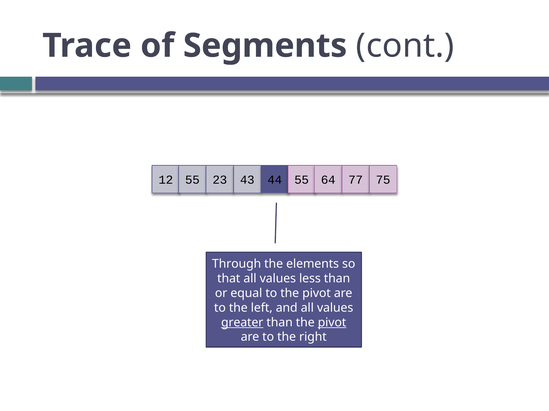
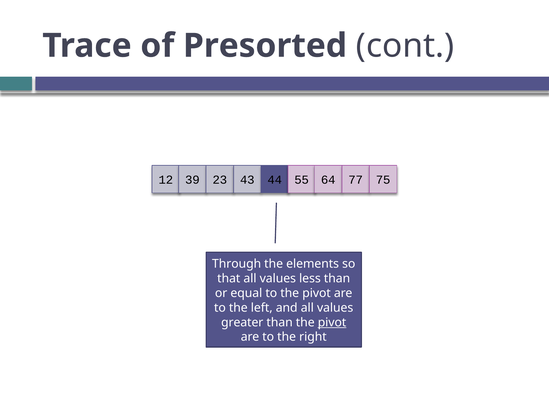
Segments: Segments -> Presorted (265, 46)
12 55: 55 -> 39 (192, 180)
greater underline: present -> none (242, 323)
